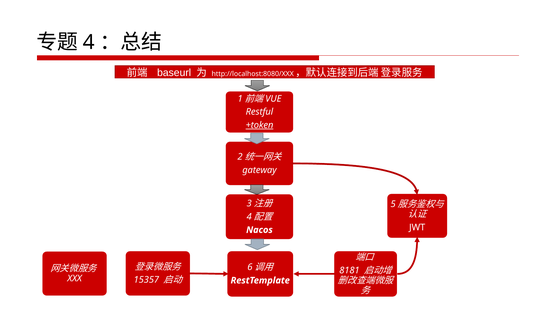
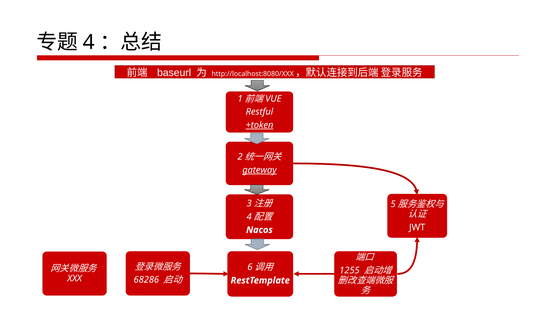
gateway underline: none -> present (259, 170)
8181: 8181 -> 1255 (349, 270)
15357: 15357 -> 68286 (146, 280)
